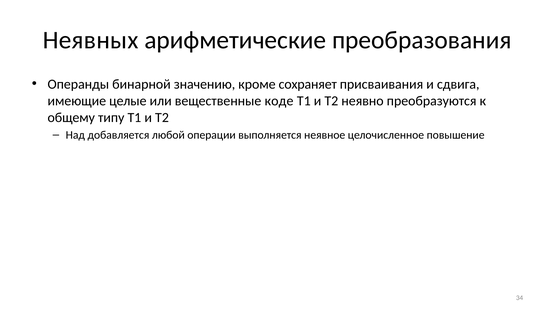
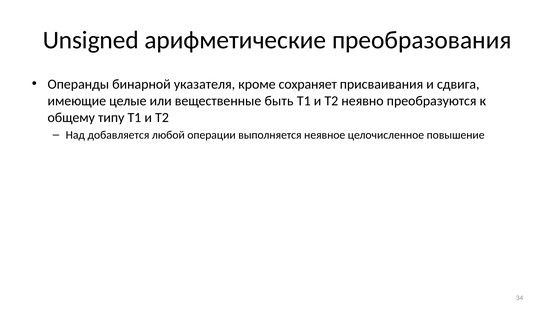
Неявных: Неявных -> Unsigned (91, 40)
значению: значению -> указателя (205, 84)
коде: коде -> быть (279, 101)
